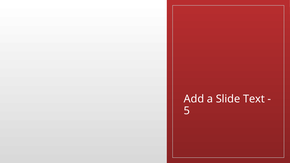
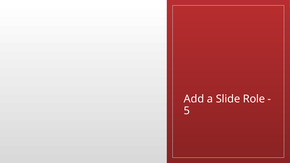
Text: Text -> Role (254, 99)
